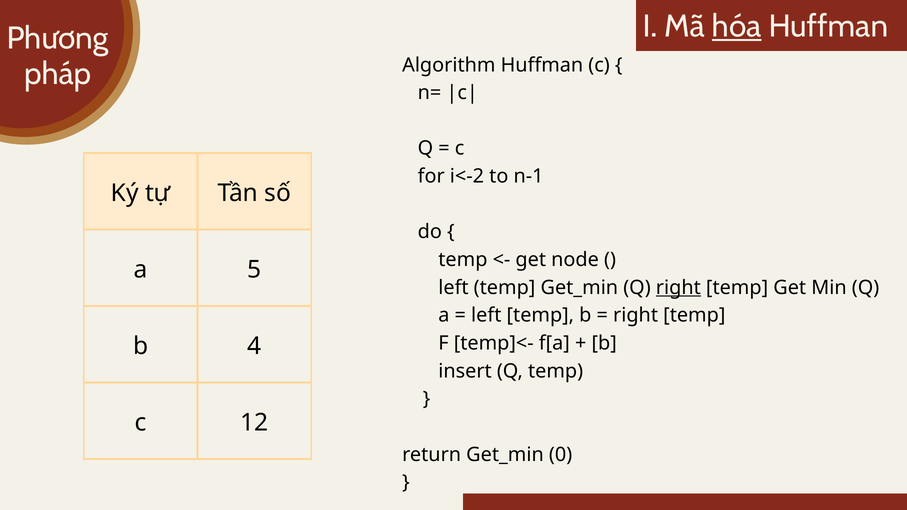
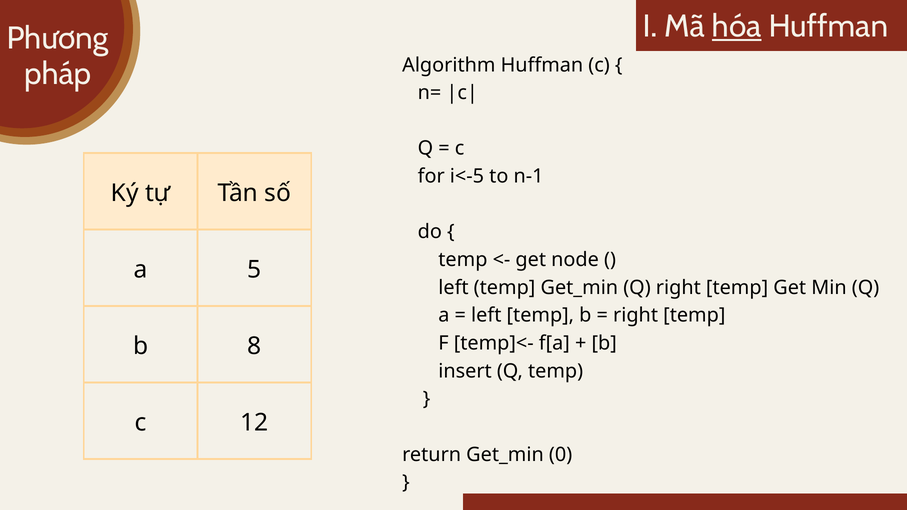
i<-2: i<-2 -> i<-5 (467, 176)
right underline: present -> none (678, 288)
4: 4 -> 8 (254, 346)
